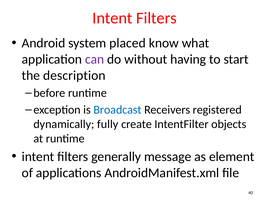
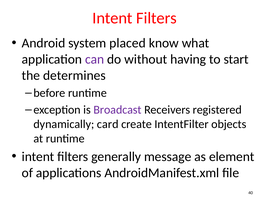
description: description -> determines (74, 75)
Broadcast colour: blue -> purple (118, 110)
fully: fully -> card (108, 124)
